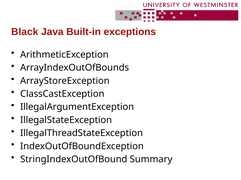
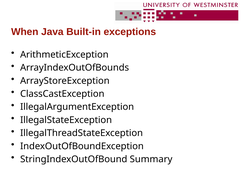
Black: Black -> When (25, 32)
